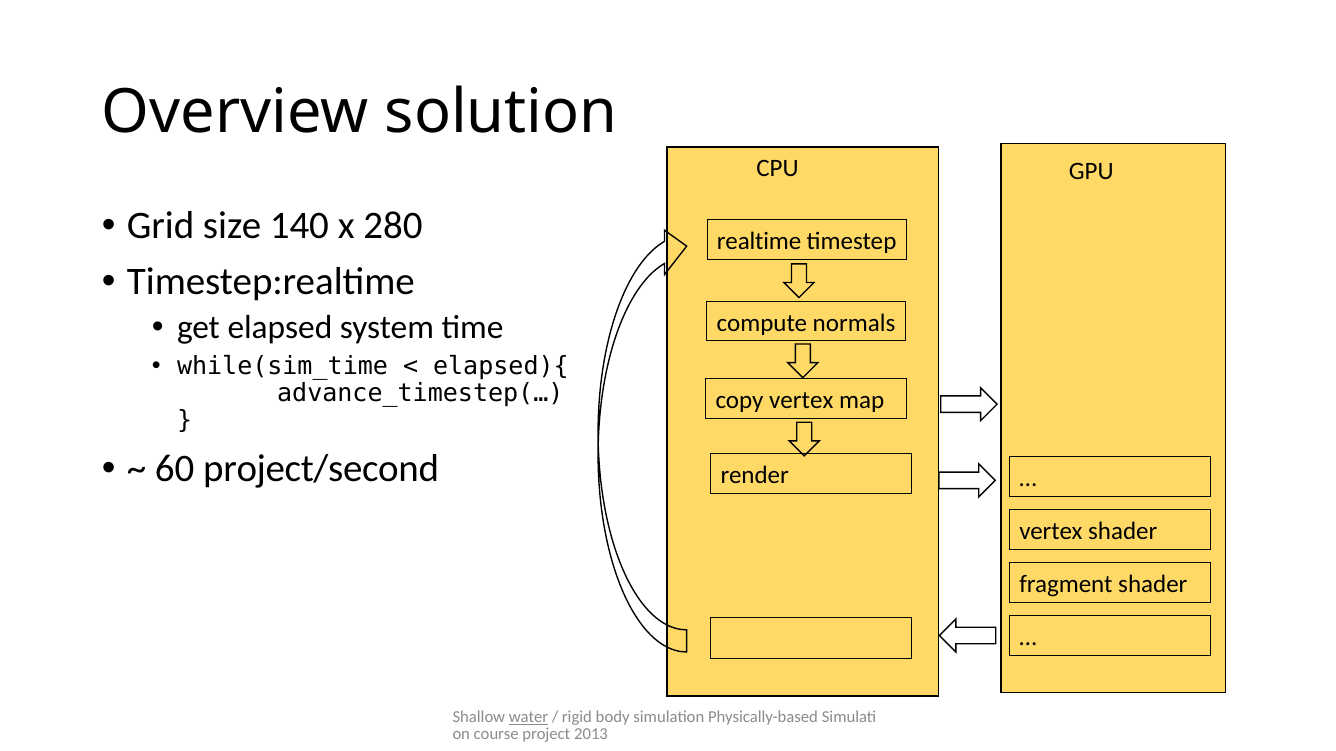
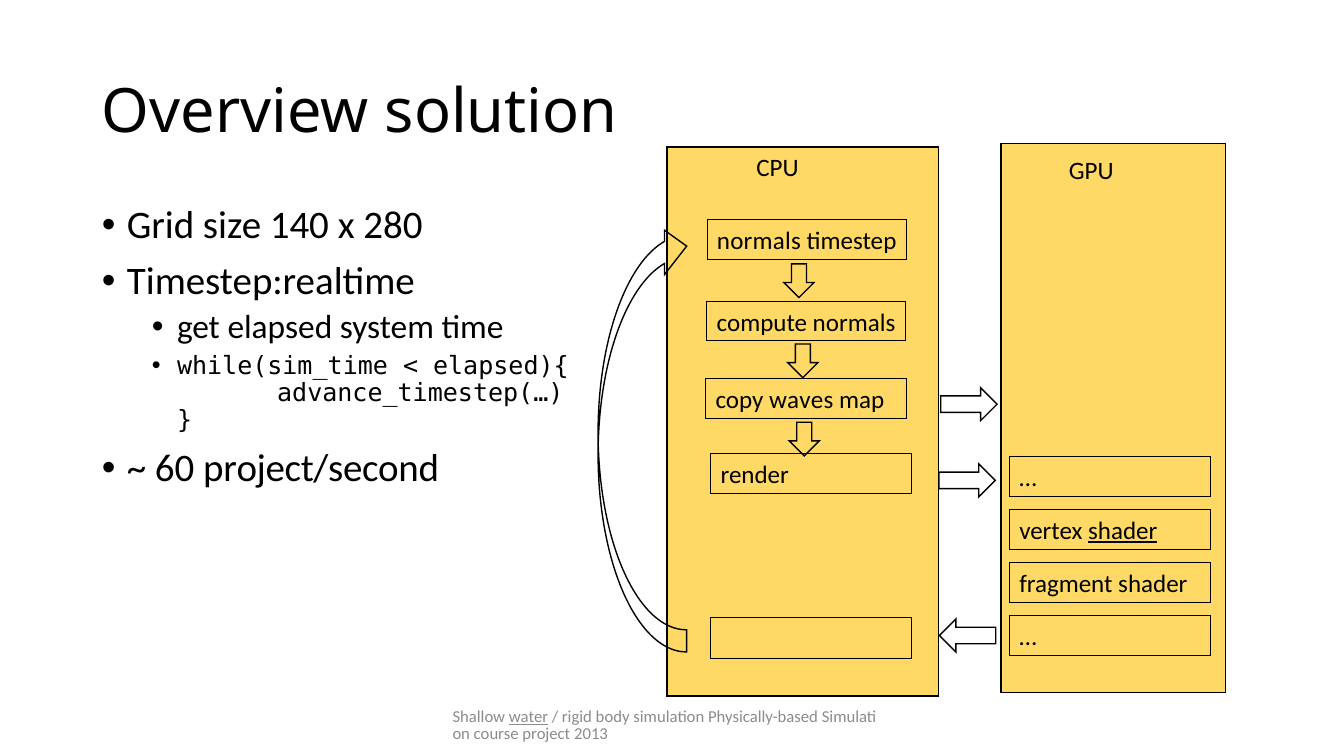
realtime: realtime -> normals (759, 241)
copy vertex: vertex -> waves (801, 401)
shader underline: none -> present (1123, 532)
